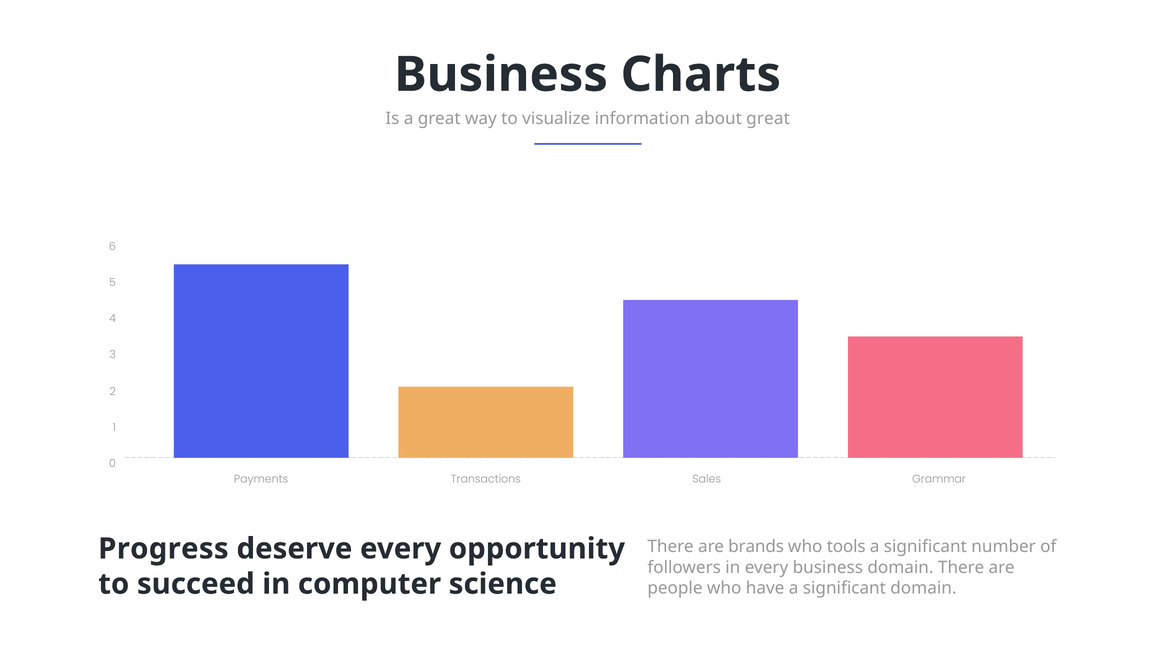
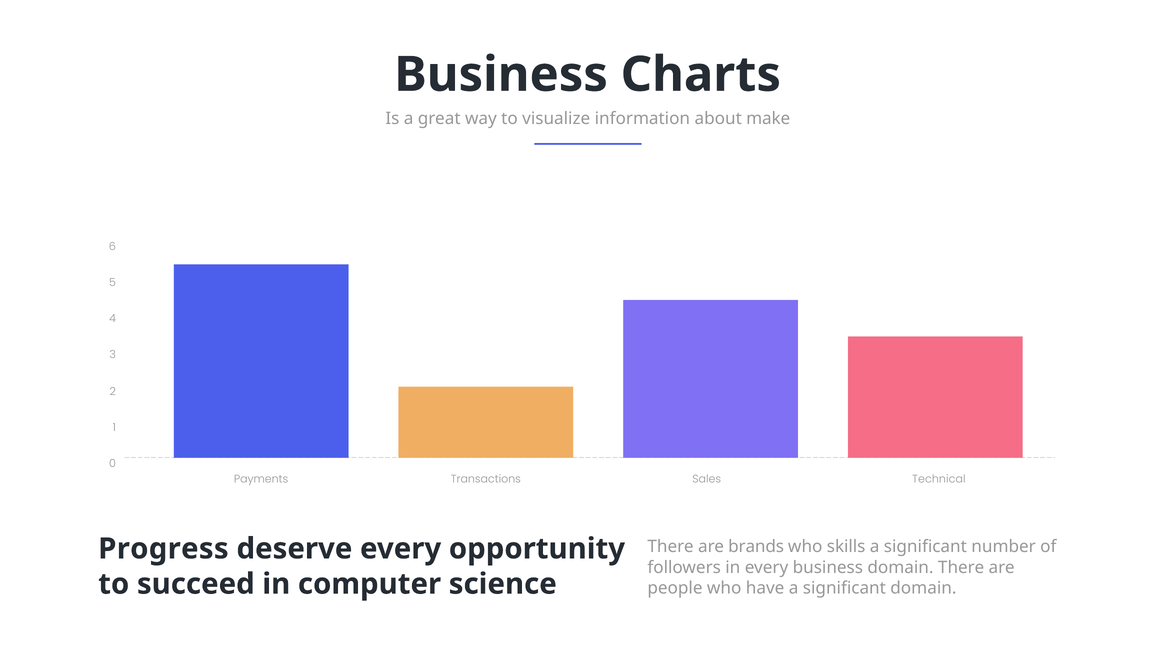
about great: great -> make (768, 119)
Grammar: Grammar -> Technical (939, 479)
tools: tools -> skills (846, 547)
